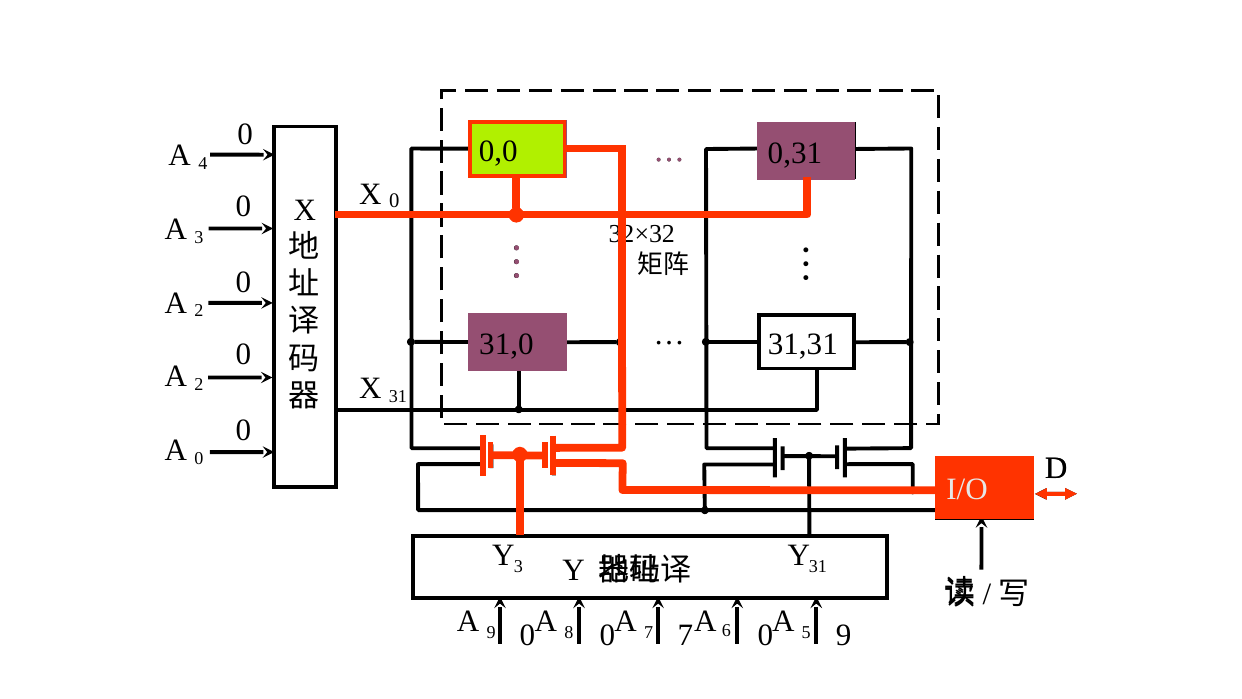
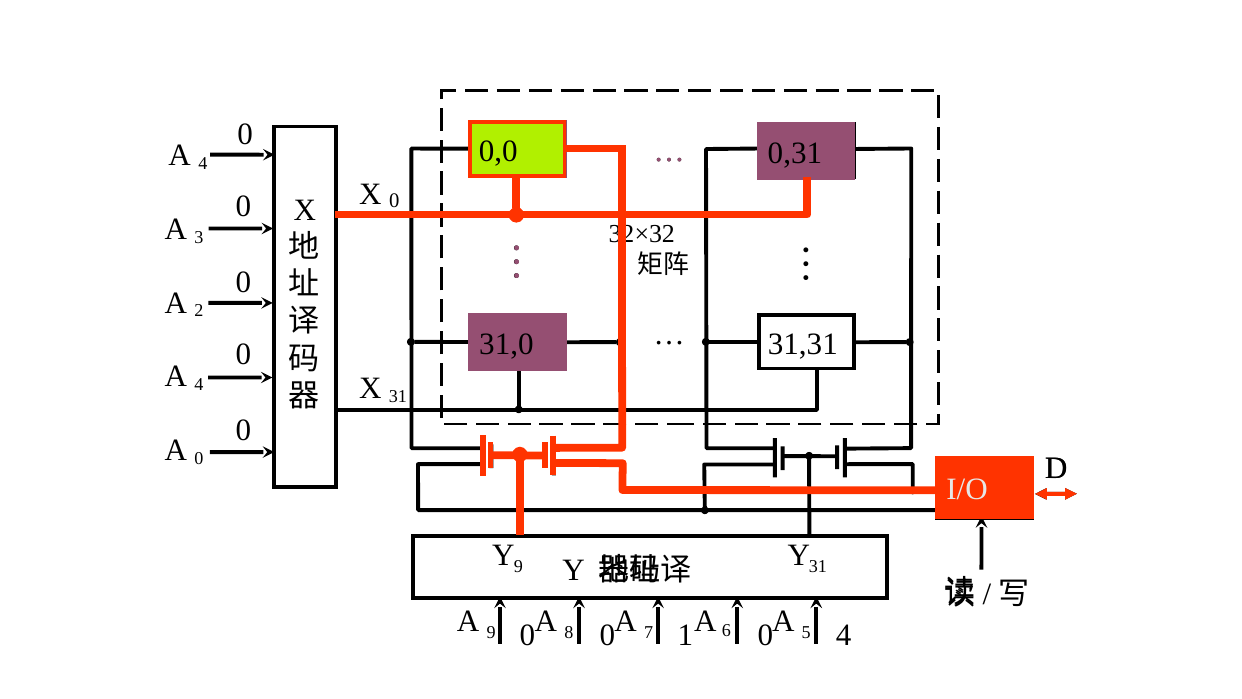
2: 2 -> 4 (199, 385)
Y 3: 3 -> 9 (518, 566)
0 7: 7 -> 1 (685, 635)
0 9: 9 -> 4 (844, 635)
